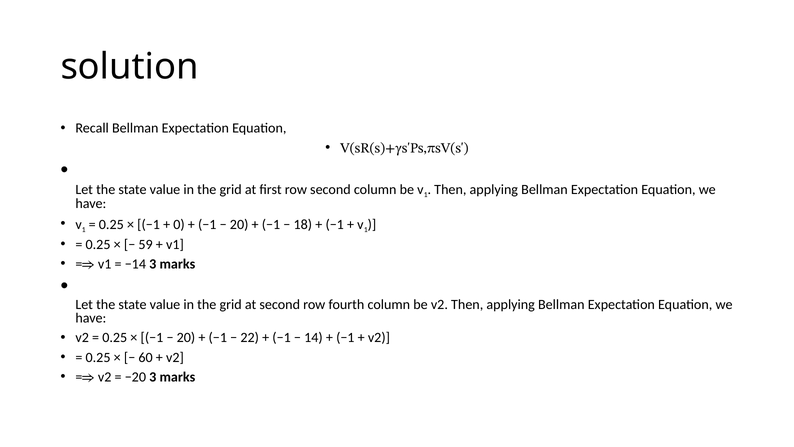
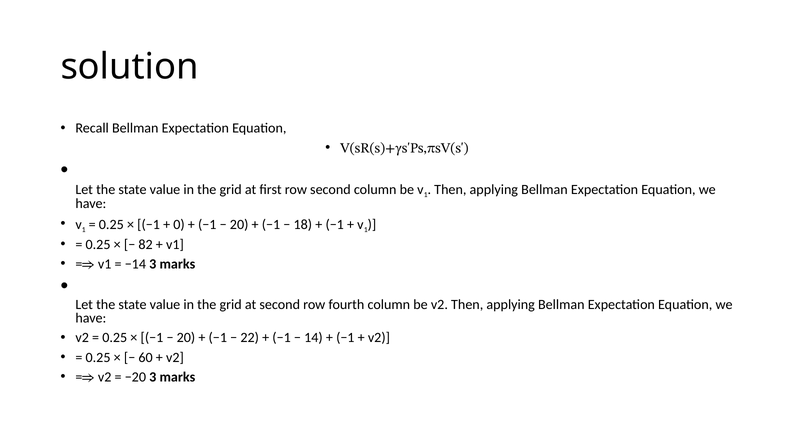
59: 59 -> 82 (146, 244)
